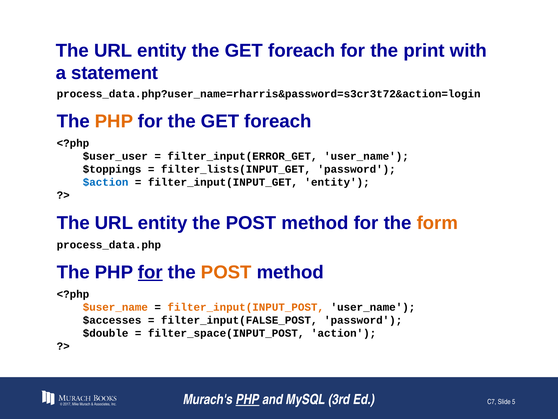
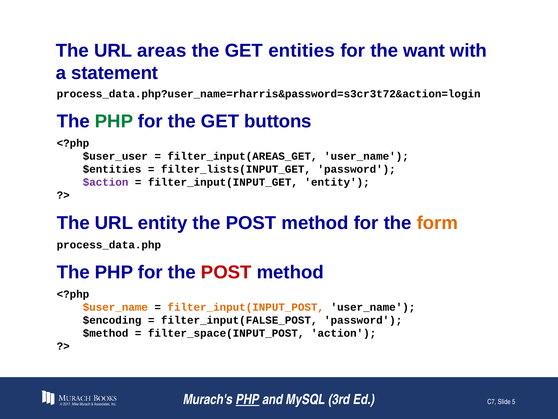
entity: entity -> areas (162, 51)
foreach: foreach -> entities (302, 51)
print: print -> want (424, 51)
PHP colour: orange -> green (114, 121)
for the GET foreach: foreach -> buttons (278, 121)
filter_input(ERROR_GET: filter_input(ERROR_GET -> filter_input(AREAS_GET (242, 156)
$toppings: $toppings -> $entities (112, 169)
$action colour: blue -> purple (106, 182)
for underline: present -> none (150, 272)
POST colour: orange -> red (226, 272)
$accesses: $accesses -> $encoding (112, 320)
$double: $double -> $method (106, 333)
